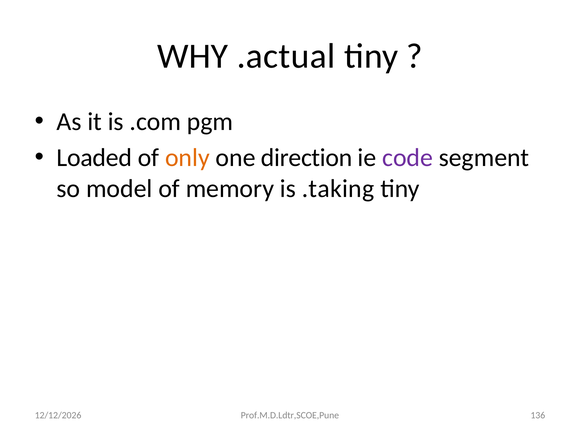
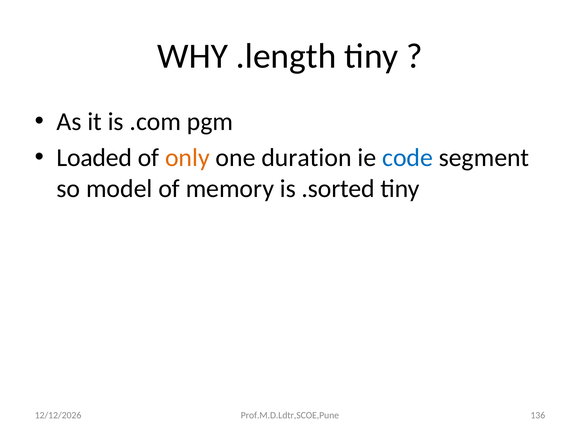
.actual: .actual -> .length (286, 56)
direction: direction -> duration (307, 158)
code colour: purple -> blue (408, 158)
.taking: .taking -> .sorted (338, 189)
